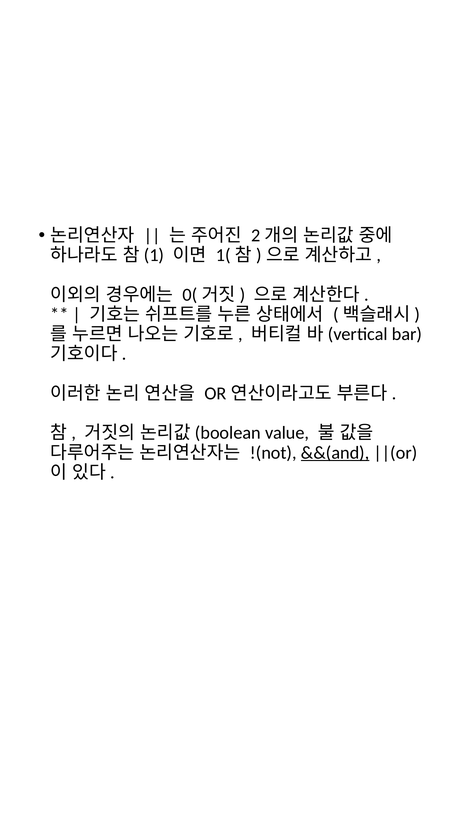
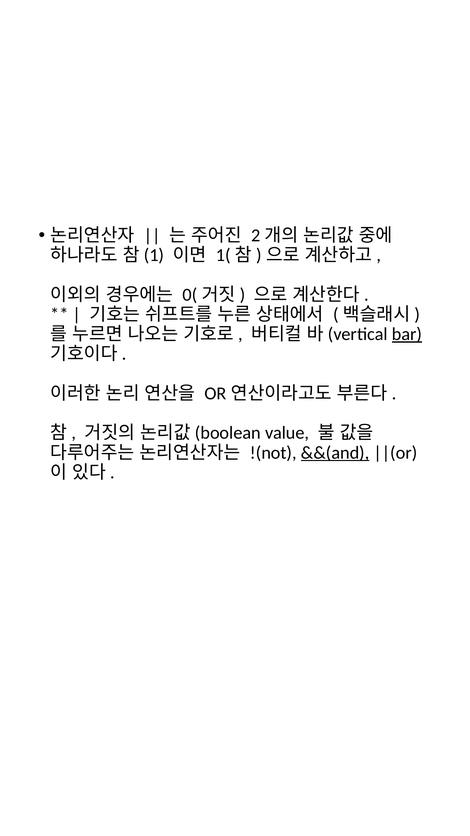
bar underline: none -> present (407, 334)
